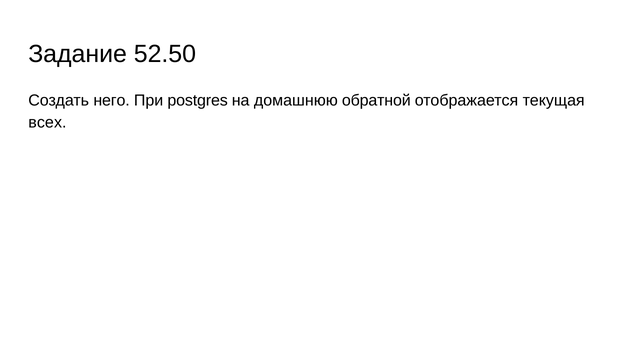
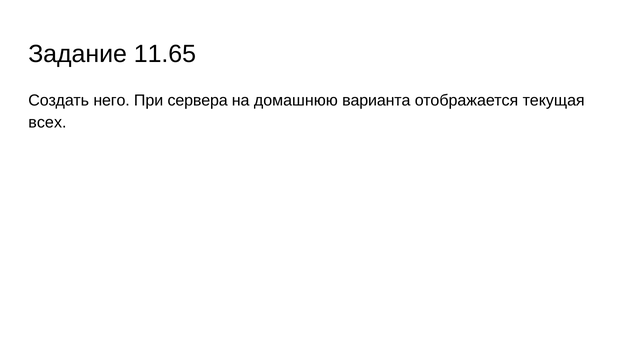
52.50: 52.50 -> 11.65 (165, 54)
postgres: postgres -> сервера (198, 101)
обратной: обратной -> варианта (376, 101)
